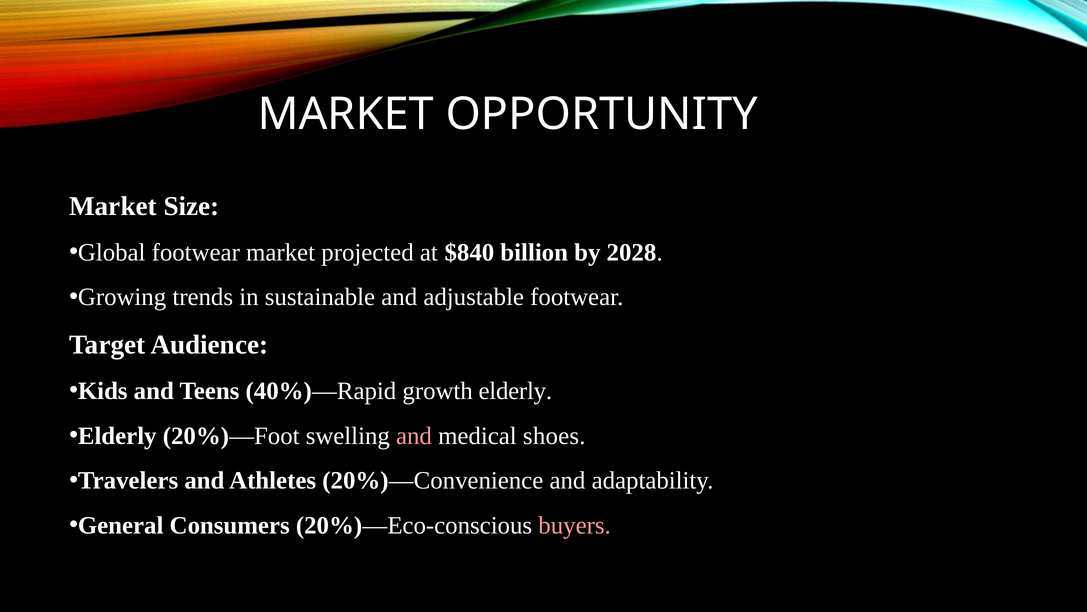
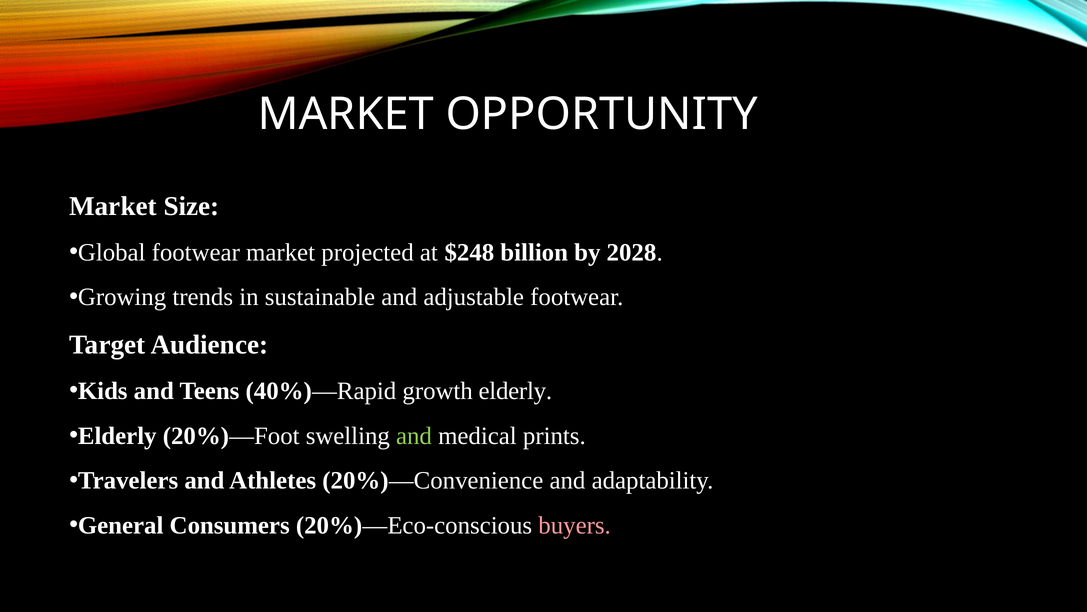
$840: $840 -> $248 (469, 252)
and colour: pink -> light green (414, 435)
shoes: shoes -> prints (554, 435)
